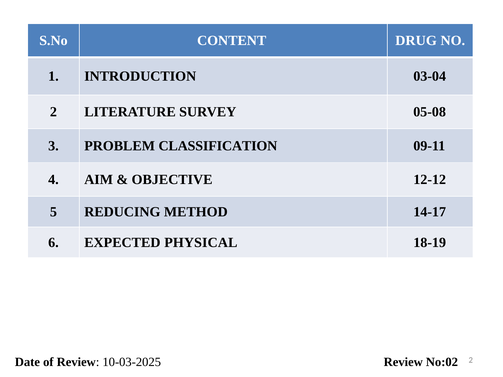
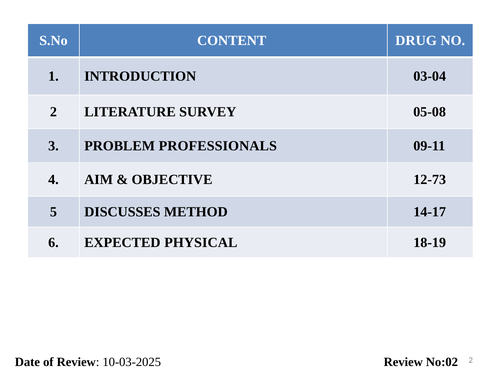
CLASSIFICATION: CLASSIFICATION -> PROFESSIONALS (218, 146)
12-12: 12-12 -> 12-73 (430, 180)
REDUCING: REDUCING -> DISCUSSES (122, 212)
